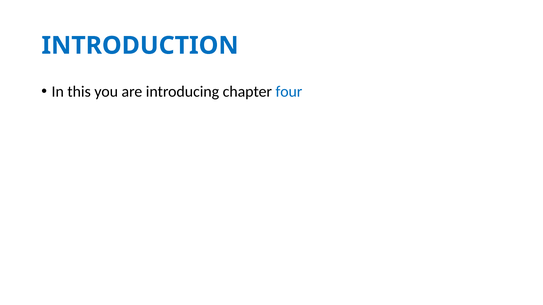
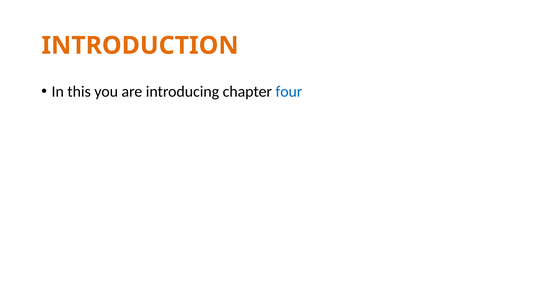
INTRODUCTION colour: blue -> orange (140, 46)
